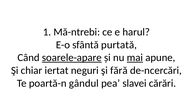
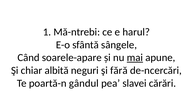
purtată: purtată -> sângele (119, 45)
soarele-apare underline: present -> none (72, 58)
iertat: iertat -> albită (57, 71)
